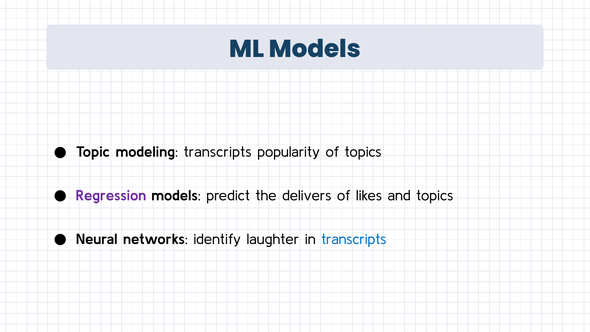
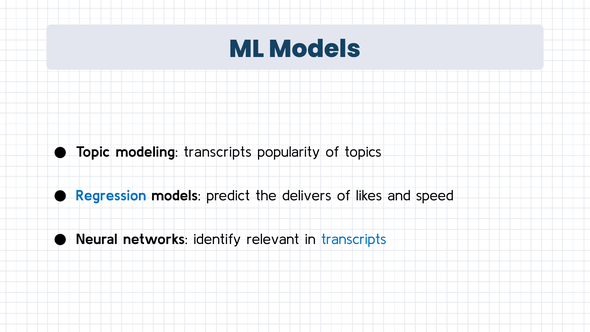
Regression colour: purple -> blue (111, 196)
and topics: topics -> speed (435, 196)
laughter: laughter -> relevant (273, 239)
